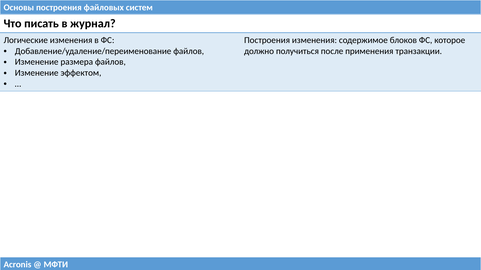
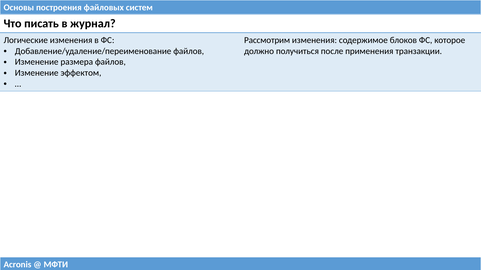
Построения: Построения -> Рассмотрим (267, 40)
